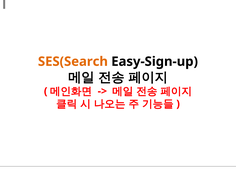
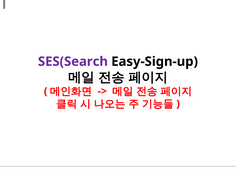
SES(Search colour: orange -> purple (73, 62)
